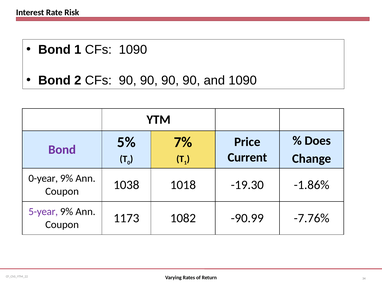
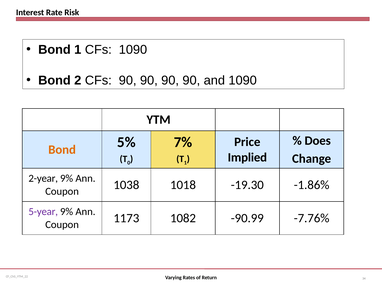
Bond colour: purple -> orange (62, 149)
Current: Current -> Implied (247, 157)
0-year: 0-year -> 2-year (43, 178)
